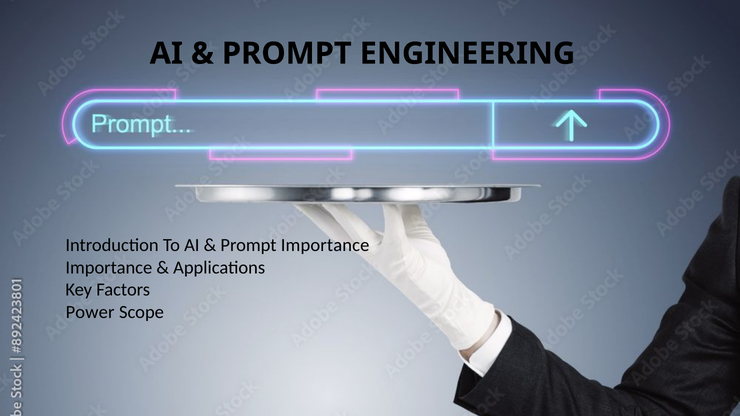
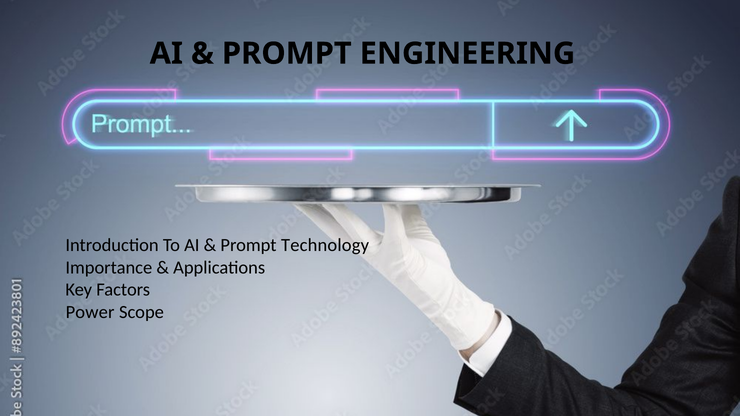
Prompt Importance: Importance -> Technology (325, 246)
